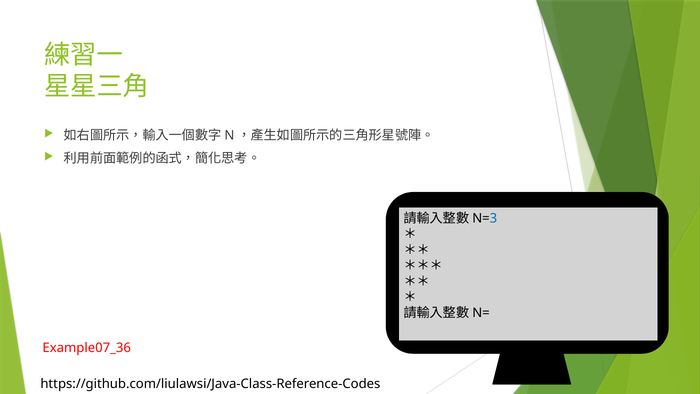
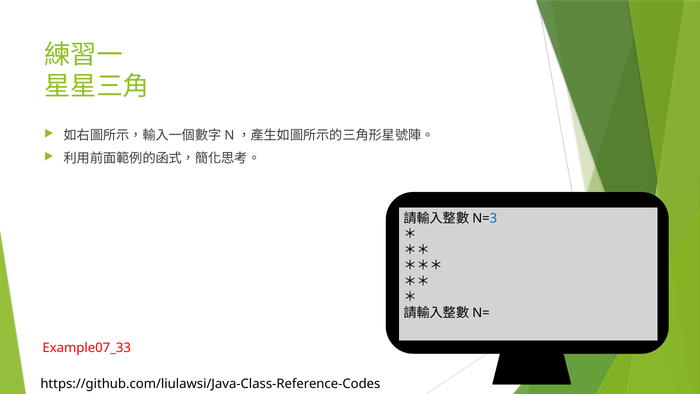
Example07_36: Example07_36 -> Example07_33 (87, 348)
